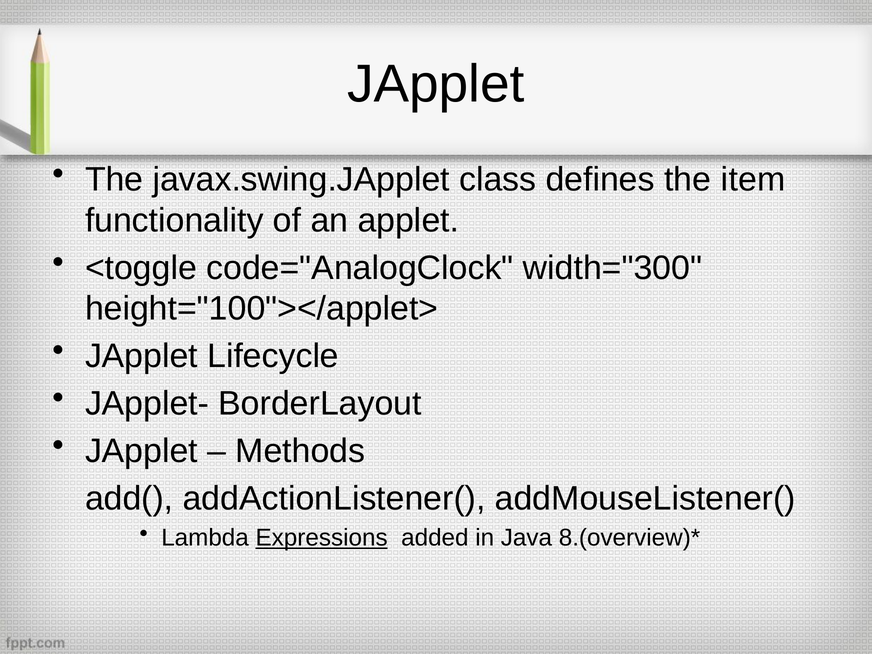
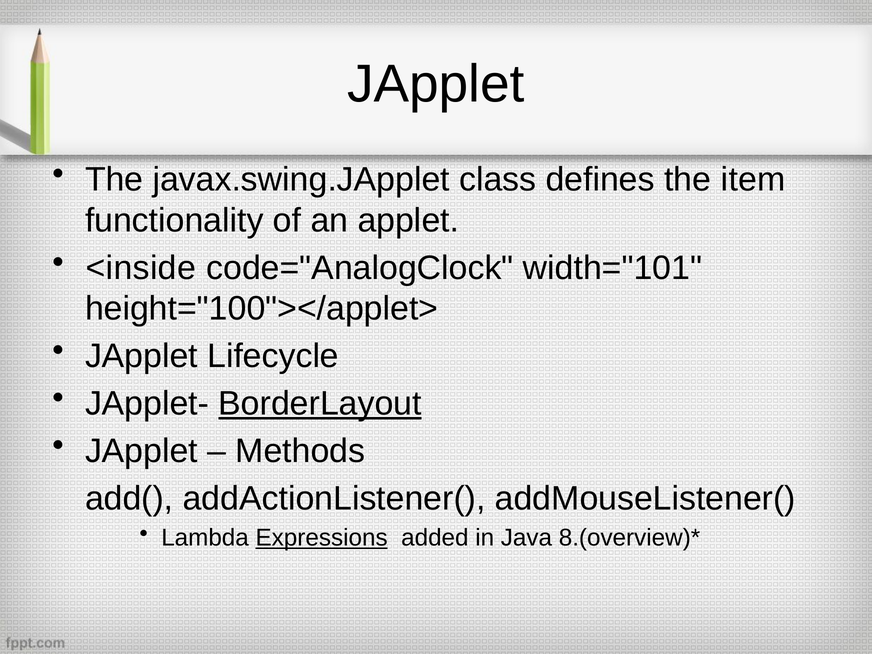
<toggle: <toggle -> <inside (141, 268)
width="300: width="300 -> width="101 (612, 268)
BorderLayout underline: none -> present (320, 404)
